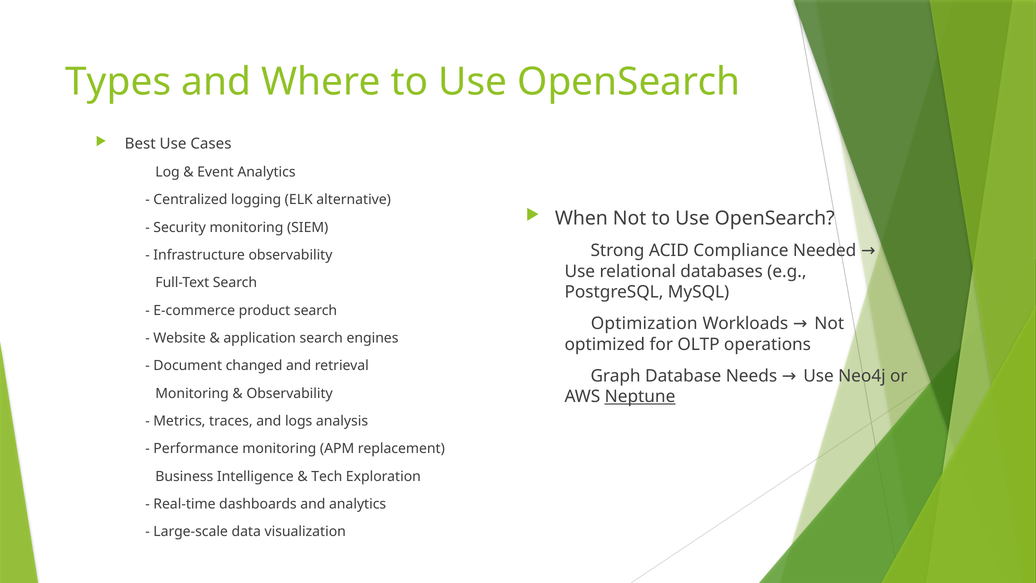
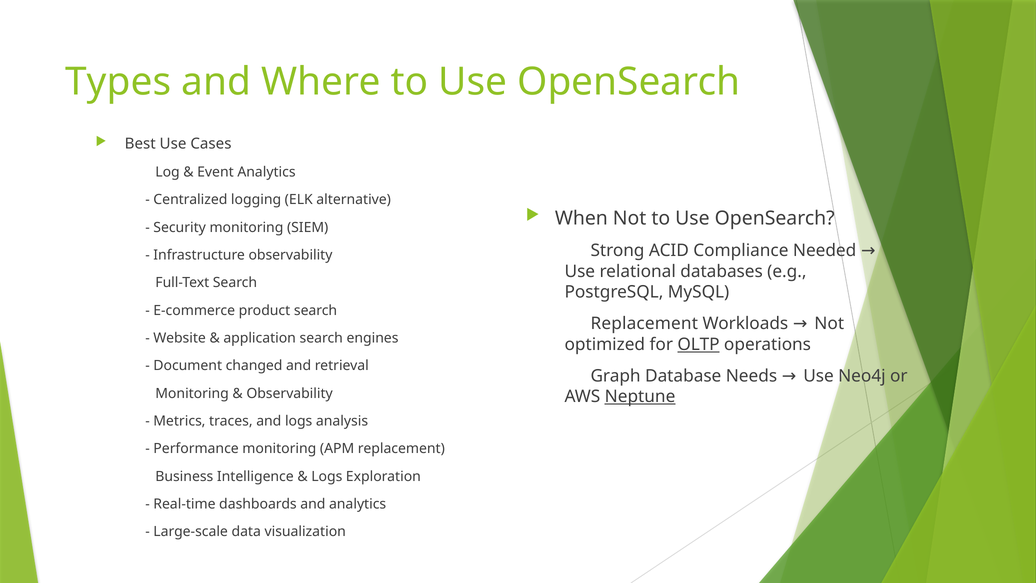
Optimization: Optimization -> Replacement (644, 324)
OLTP underline: none -> present (699, 344)
Tech: Tech -> Logs (327, 476)
